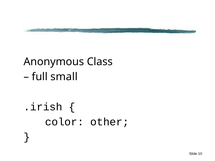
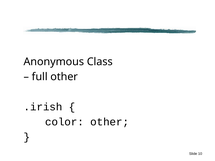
full small: small -> other (64, 77)
